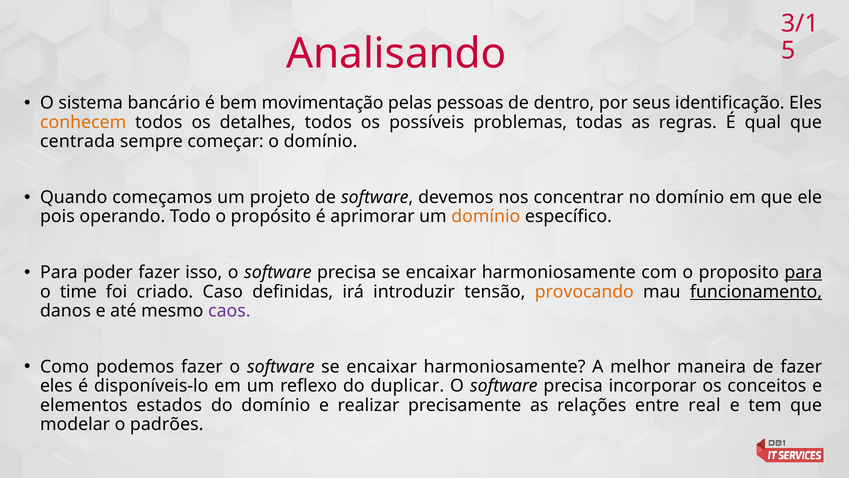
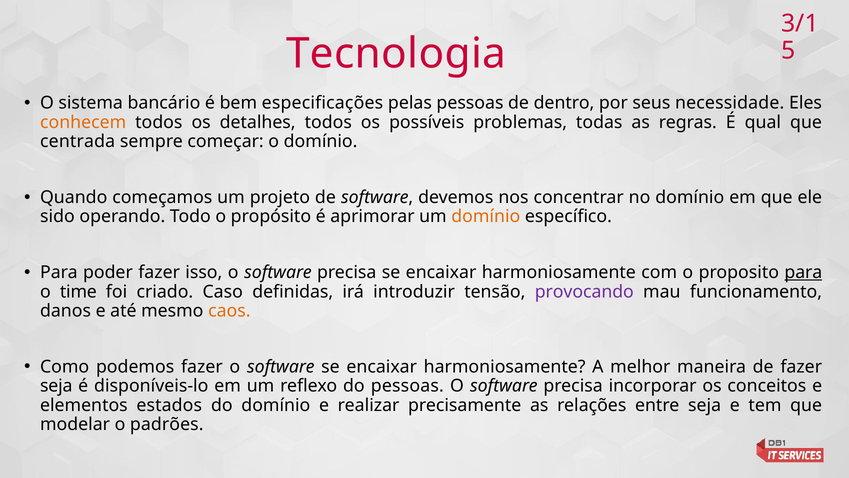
Analisando: Analisando -> Tecnologia (396, 54)
movimentação: movimentação -> especificações (322, 103)
identificação: identificação -> necessidade (730, 103)
pois: pois -> sido (57, 216)
provocando colour: orange -> purple (584, 291)
funcionamento underline: present -> none (756, 291)
caos colour: purple -> orange (229, 311)
eles: eles -> seja (56, 386)
do duplicar: duplicar -> pessoas (407, 386)
entre real: real -> seja (705, 405)
